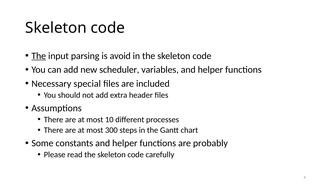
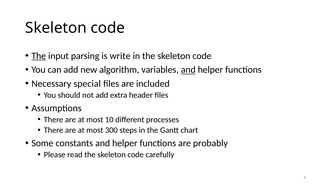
avoid: avoid -> write (120, 56)
scheduler: scheduler -> algorithm (119, 70)
and underline: none -> present (188, 70)
